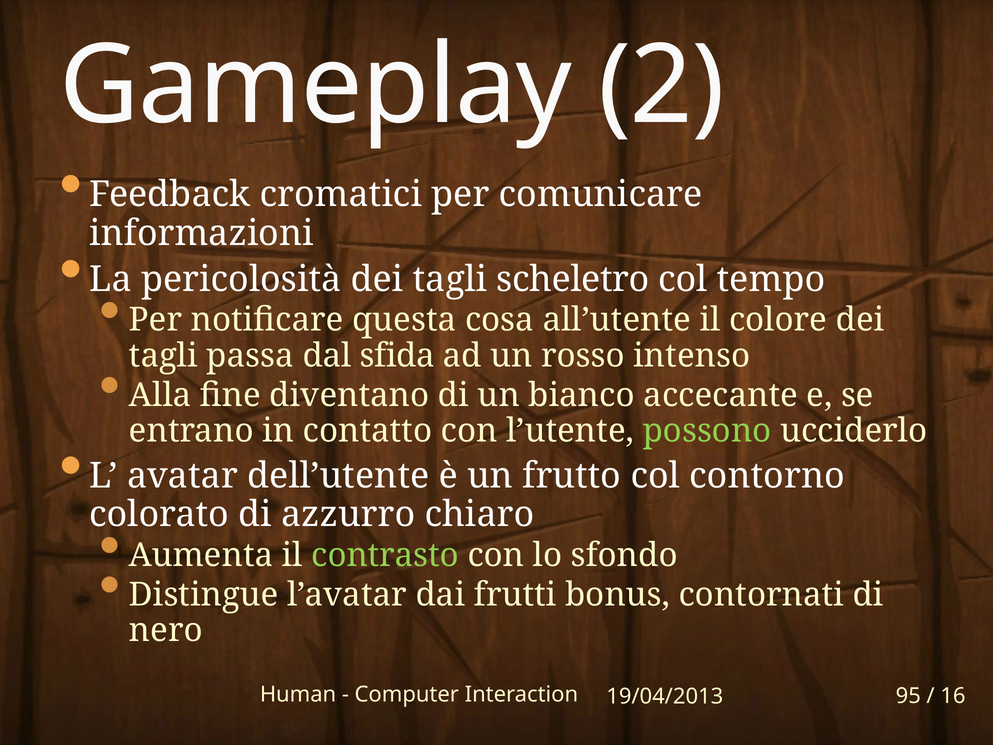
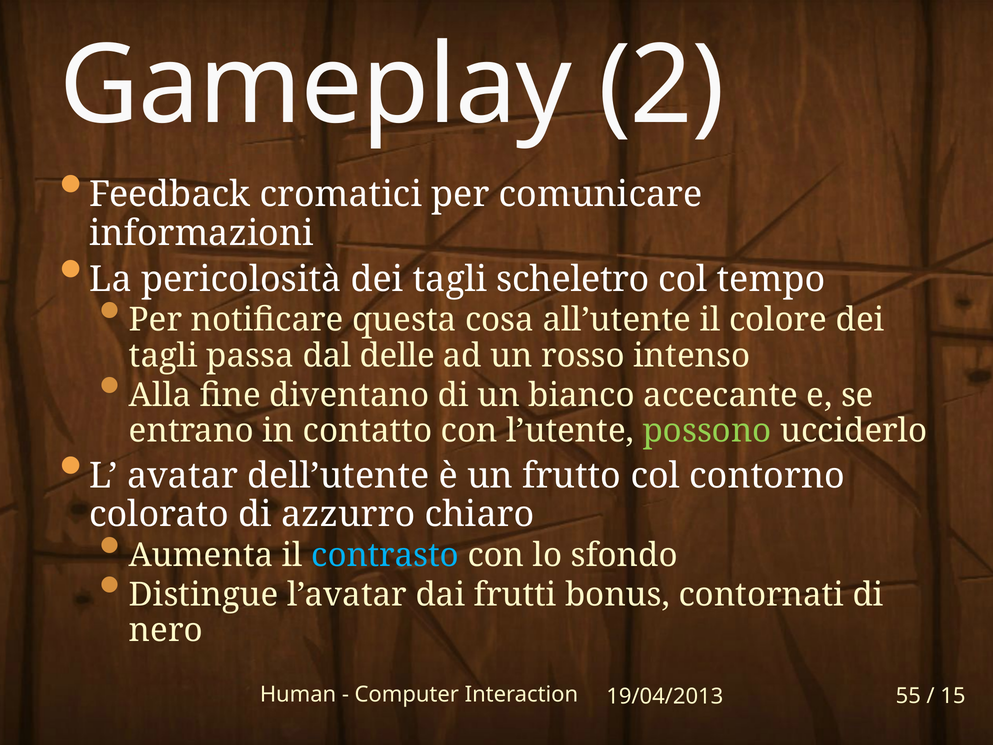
sfida: sfida -> delle (397, 356)
contrasto colour: light green -> light blue (385, 555)
95: 95 -> 55 (908, 696)
16: 16 -> 15 (953, 696)
